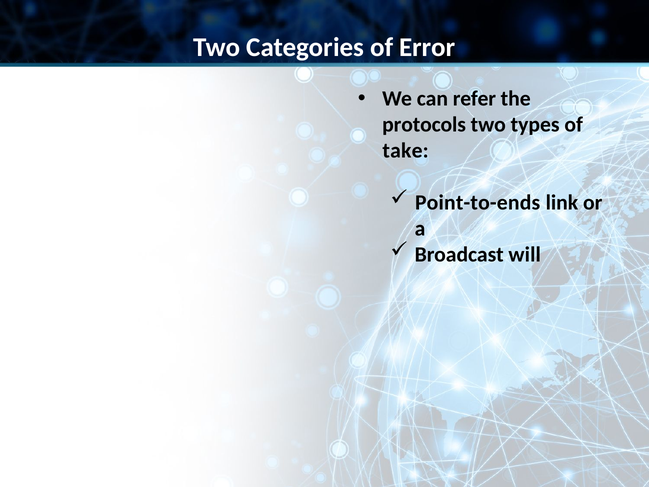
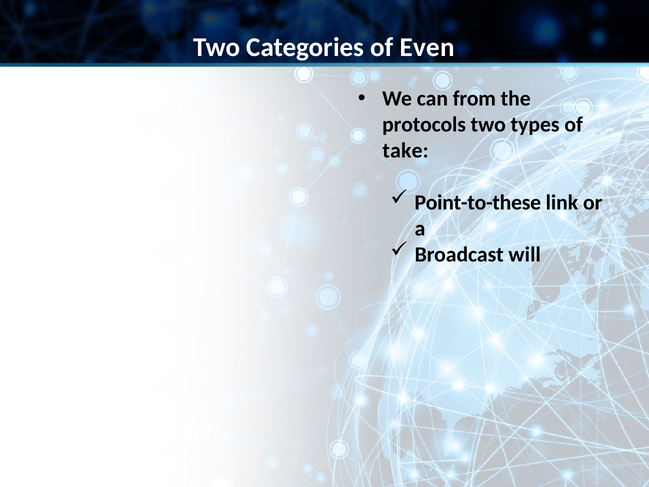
Error: Error -> Even (427, 47)
refer: refer -> from (474, 99)
Point-to-ends: Point-to-ends -> Point-to-these (478, 203)
